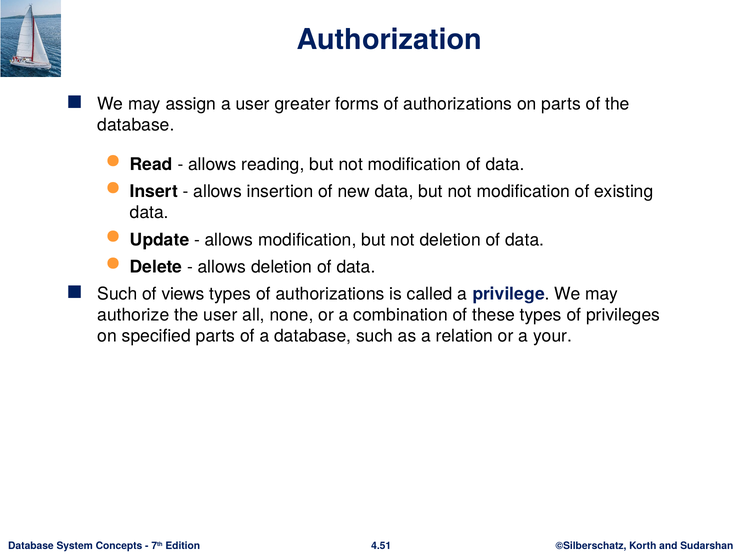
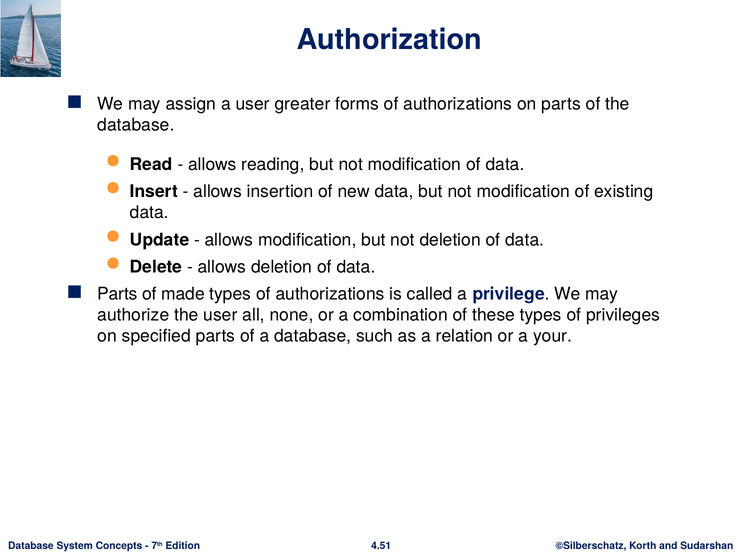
Such: Such -> Parts (117, 294)
views: views -> made (183, 294)
